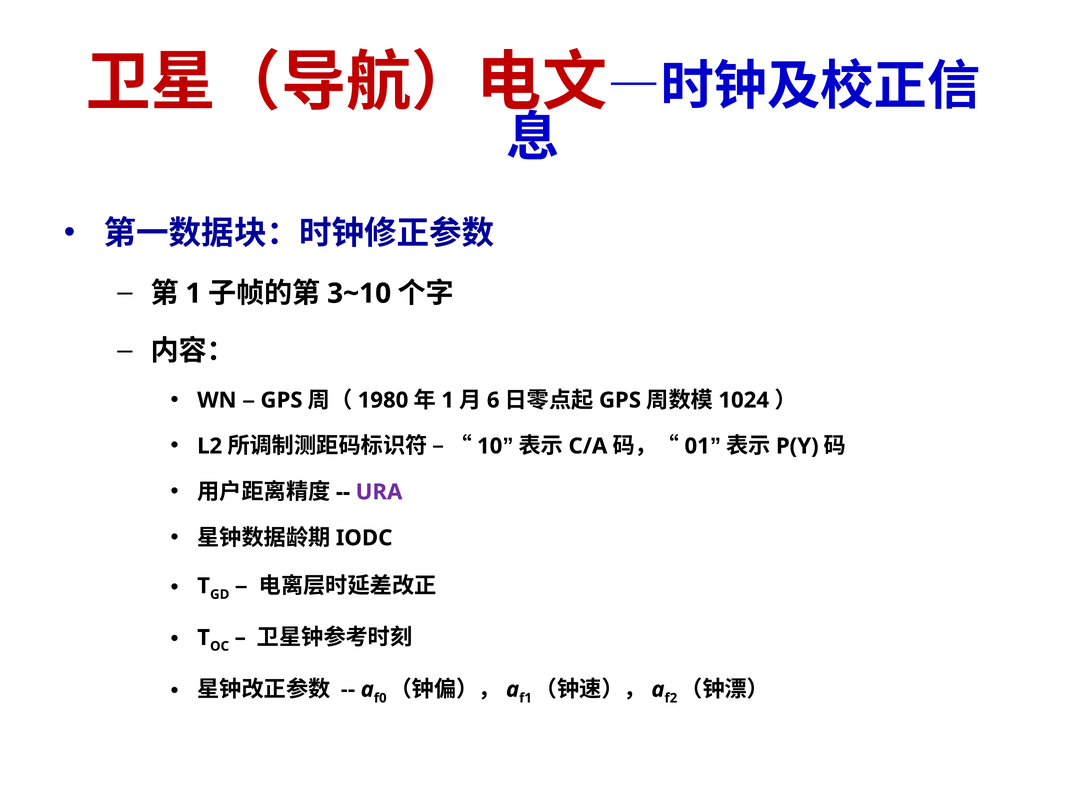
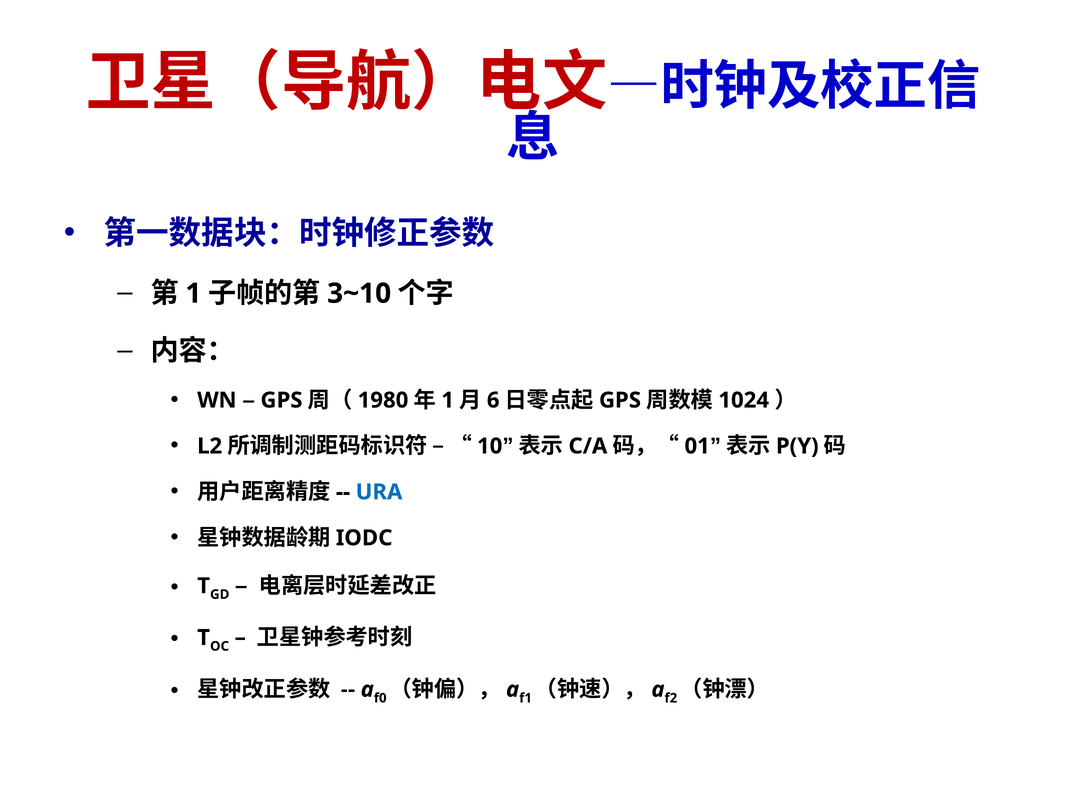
URA colour: purple -> blue (379, 492)
